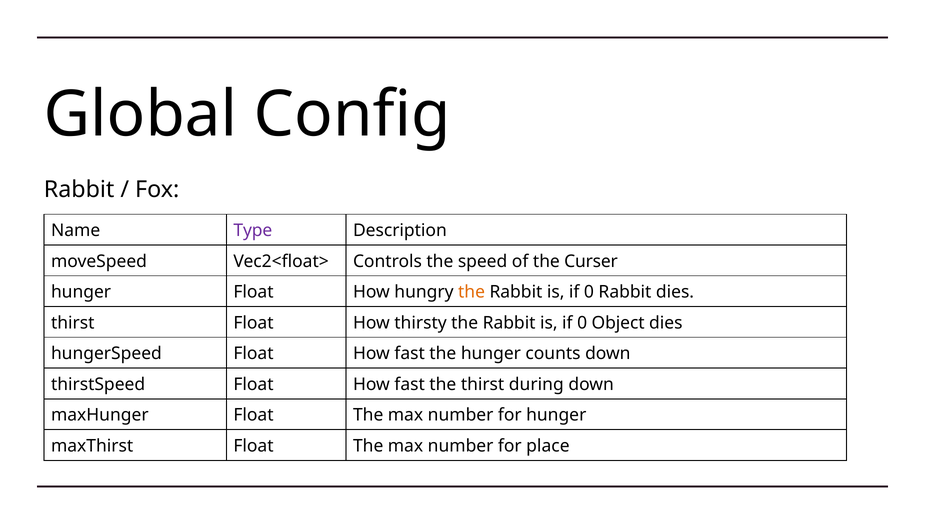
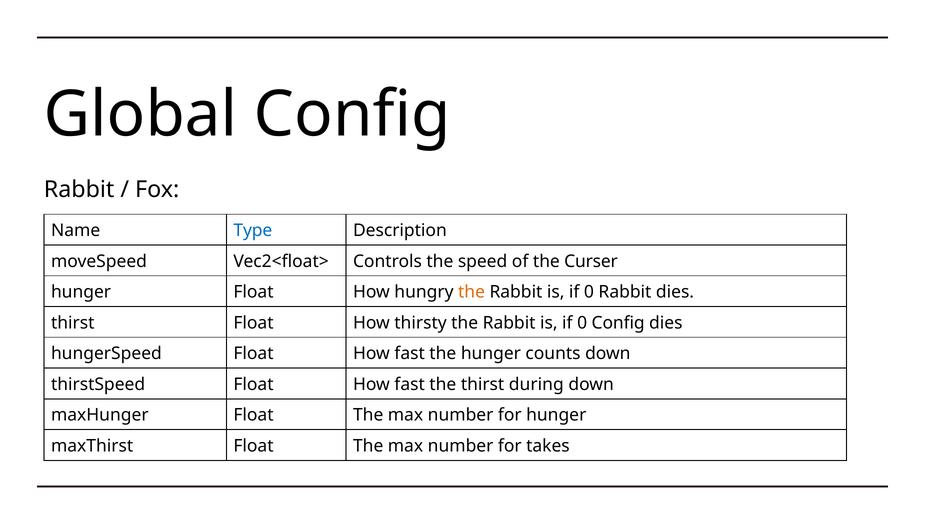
Type colour: purple -> blue (253, 230)
0 Object: Object -> Config (618, 323)
place: place -> takes (548, 446)
